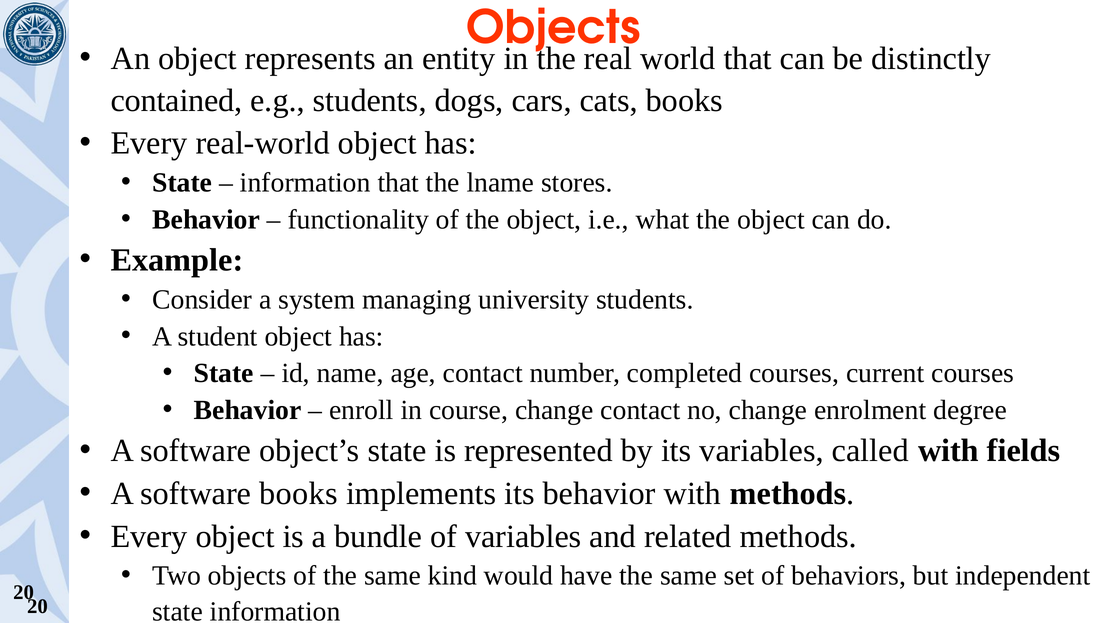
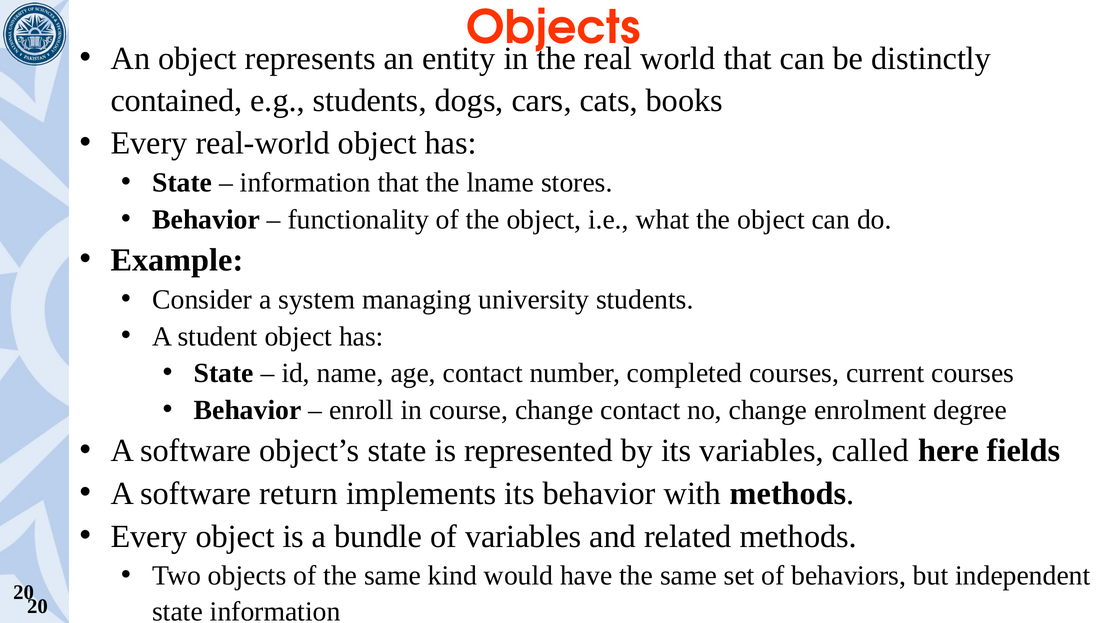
called with: with -> here (948, 451)
software books: books -> return (299, 494)
